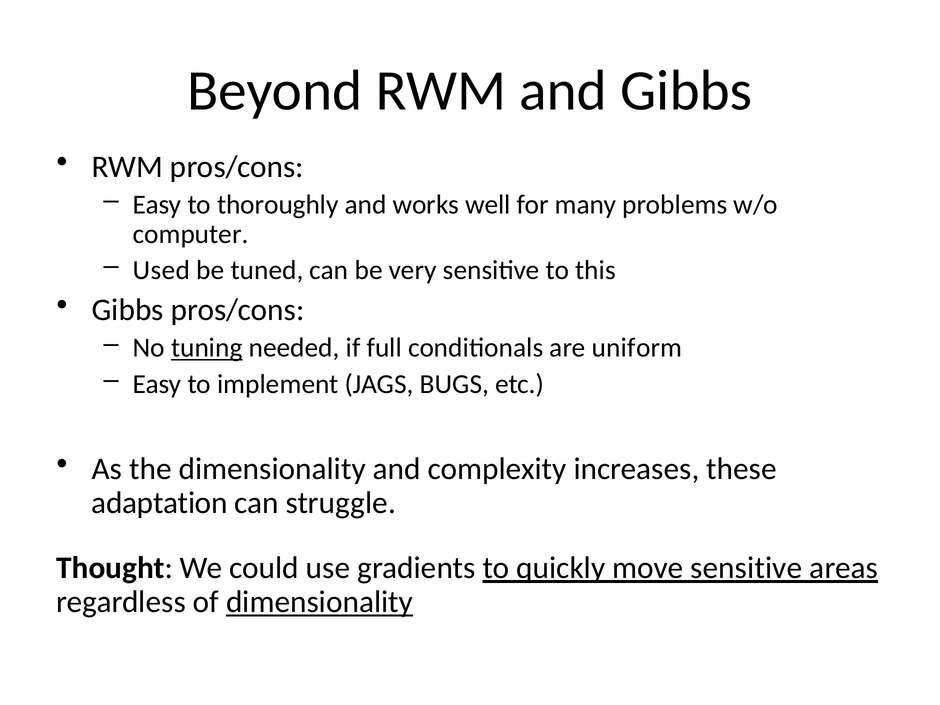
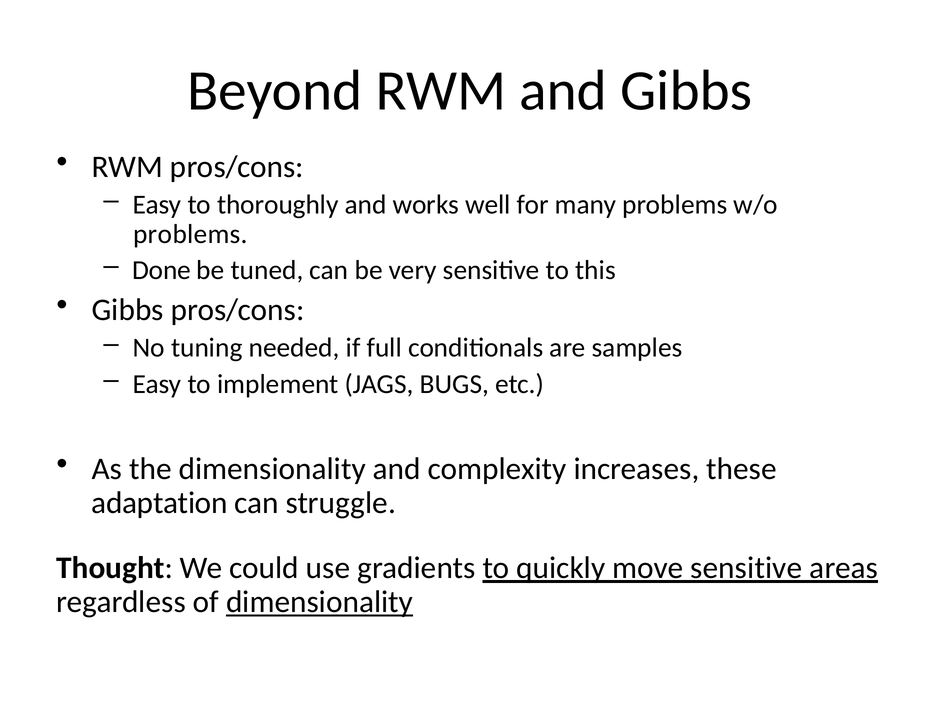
computer: computer -> problems (191, 234)
Used: Used -> Done (162, 270)
tuning underline: present -> none (207, 348)
uniform: uniform -> samples (637, 348)
